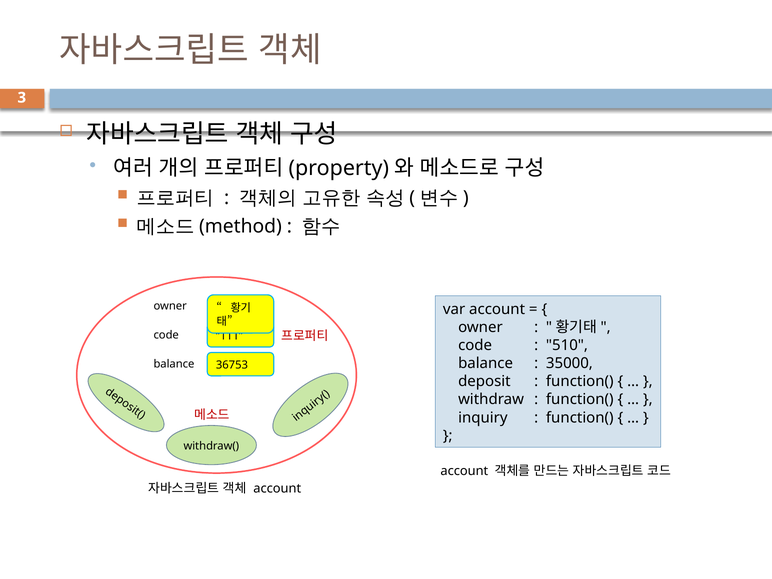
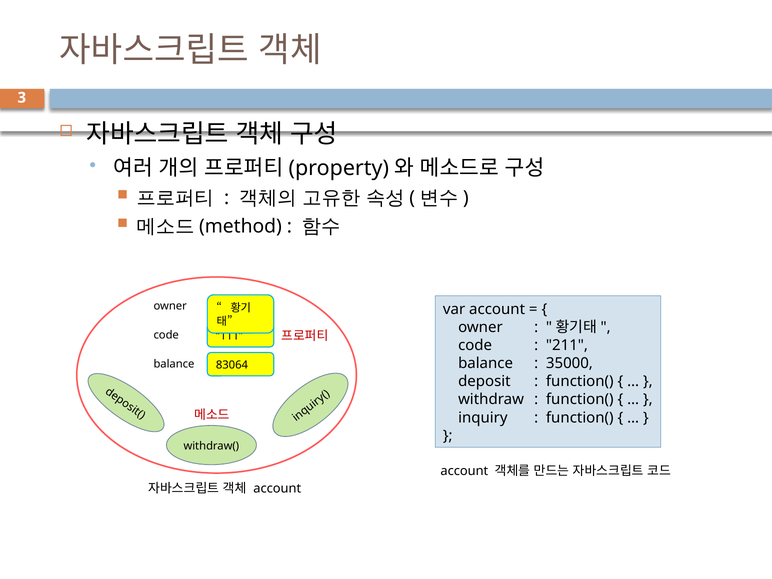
510: 510 -> 211 (567, 345)
36753: 36753 -> 83064 (232, 365)
